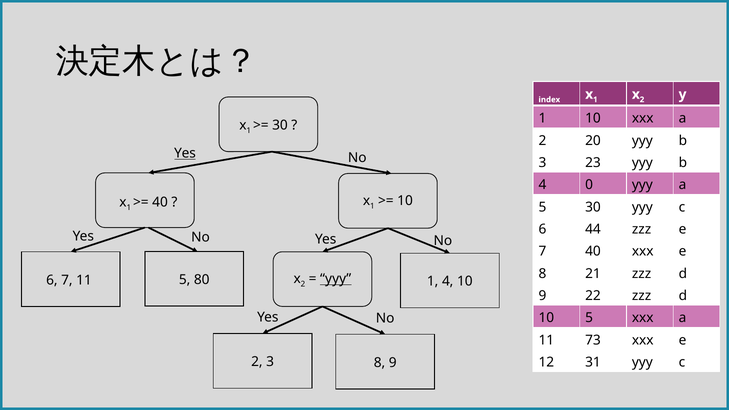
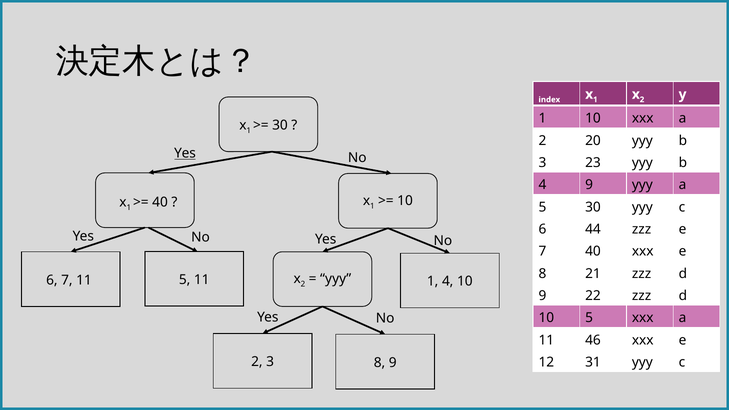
4 0: 0 -> 9 (589, 185)
yyy underline: present -> none (336, 279)
5 80: 80 -> 11 (202, 280)
73: 73 -> 46 (593, 340)
